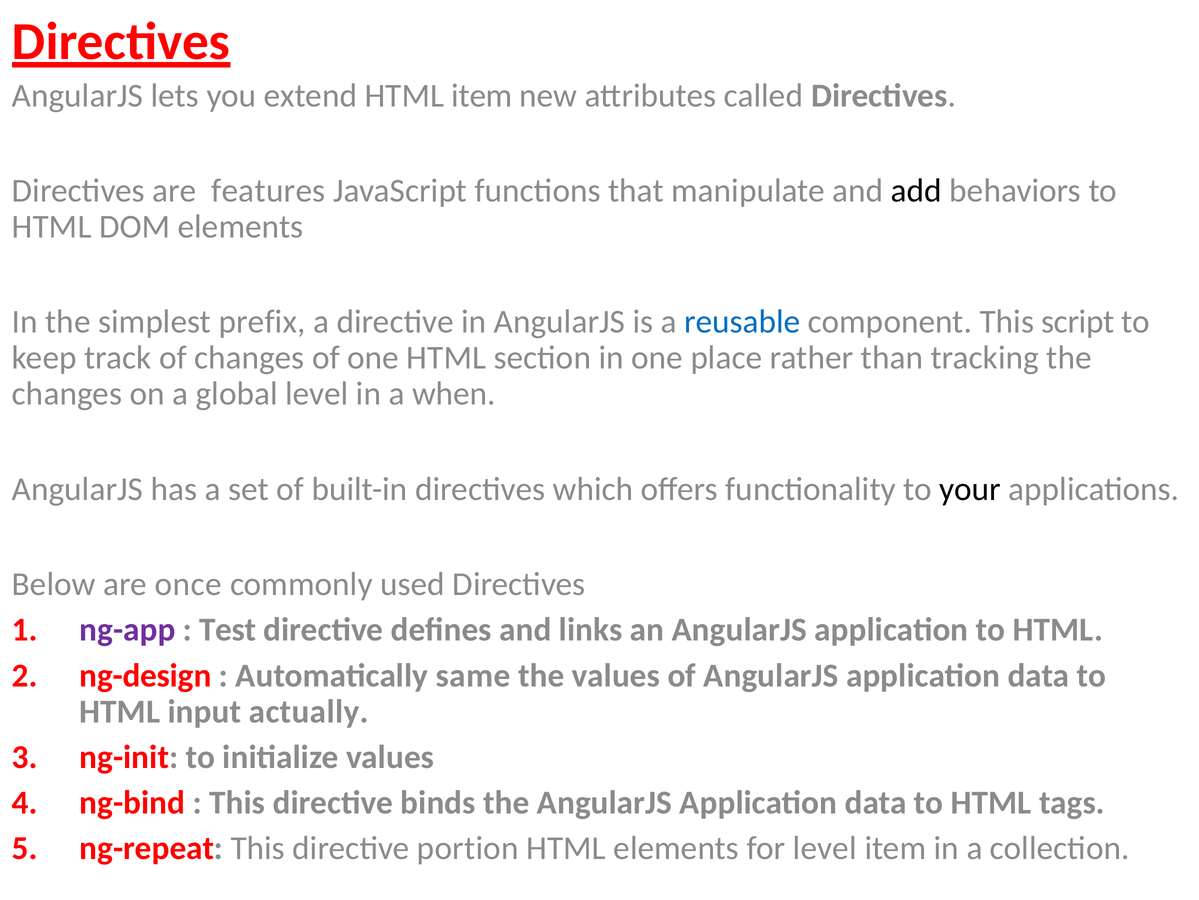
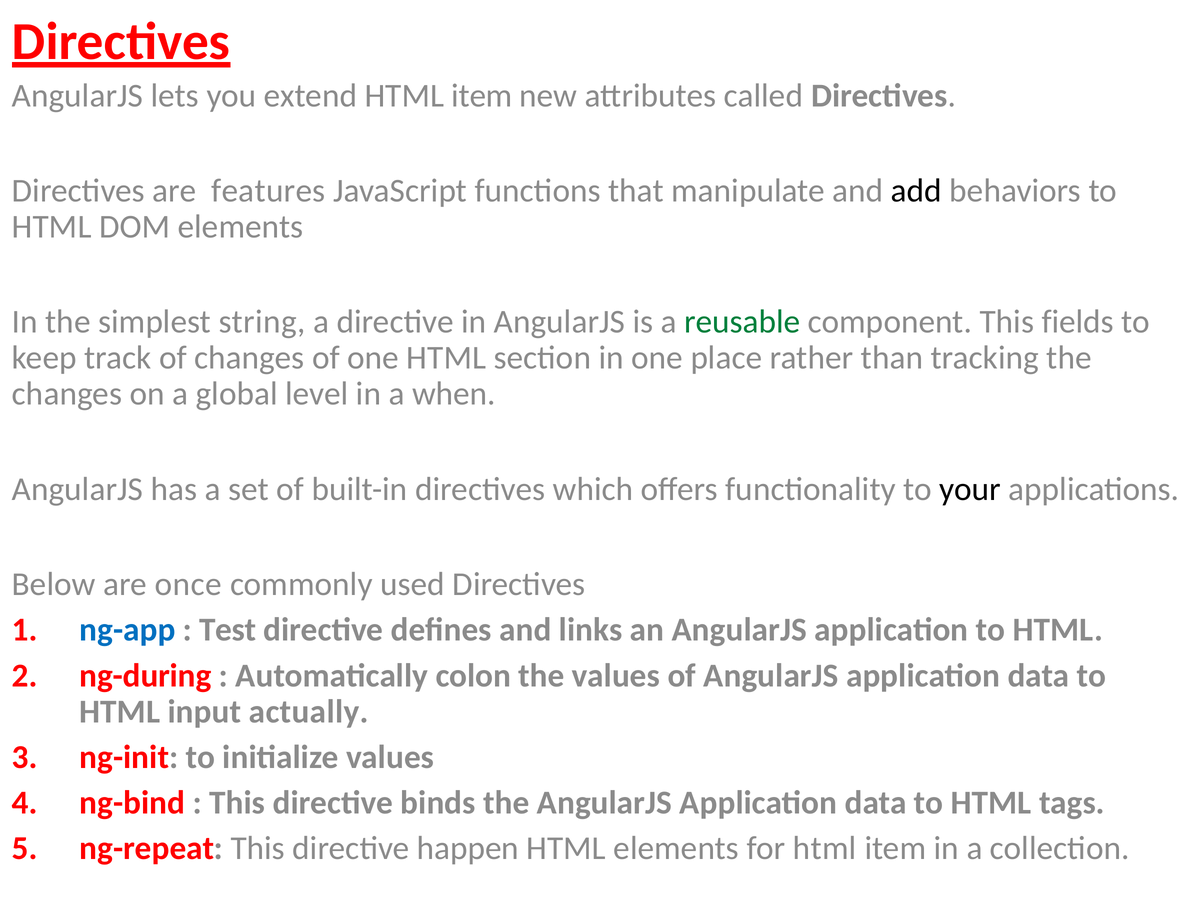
prefix: prefix -> string (262, 322)
reusable colour: blue -> green (742, 322)
script: script -> fields (1078, 322)
ng-app colour: purple -> blue (127, 629)
ng-design: ng-design -> ng-during (145, 675)
same: same -> colon (473, 675)
portion: portion -> happen (468, 848)
for level: level -> html (825, 848)
